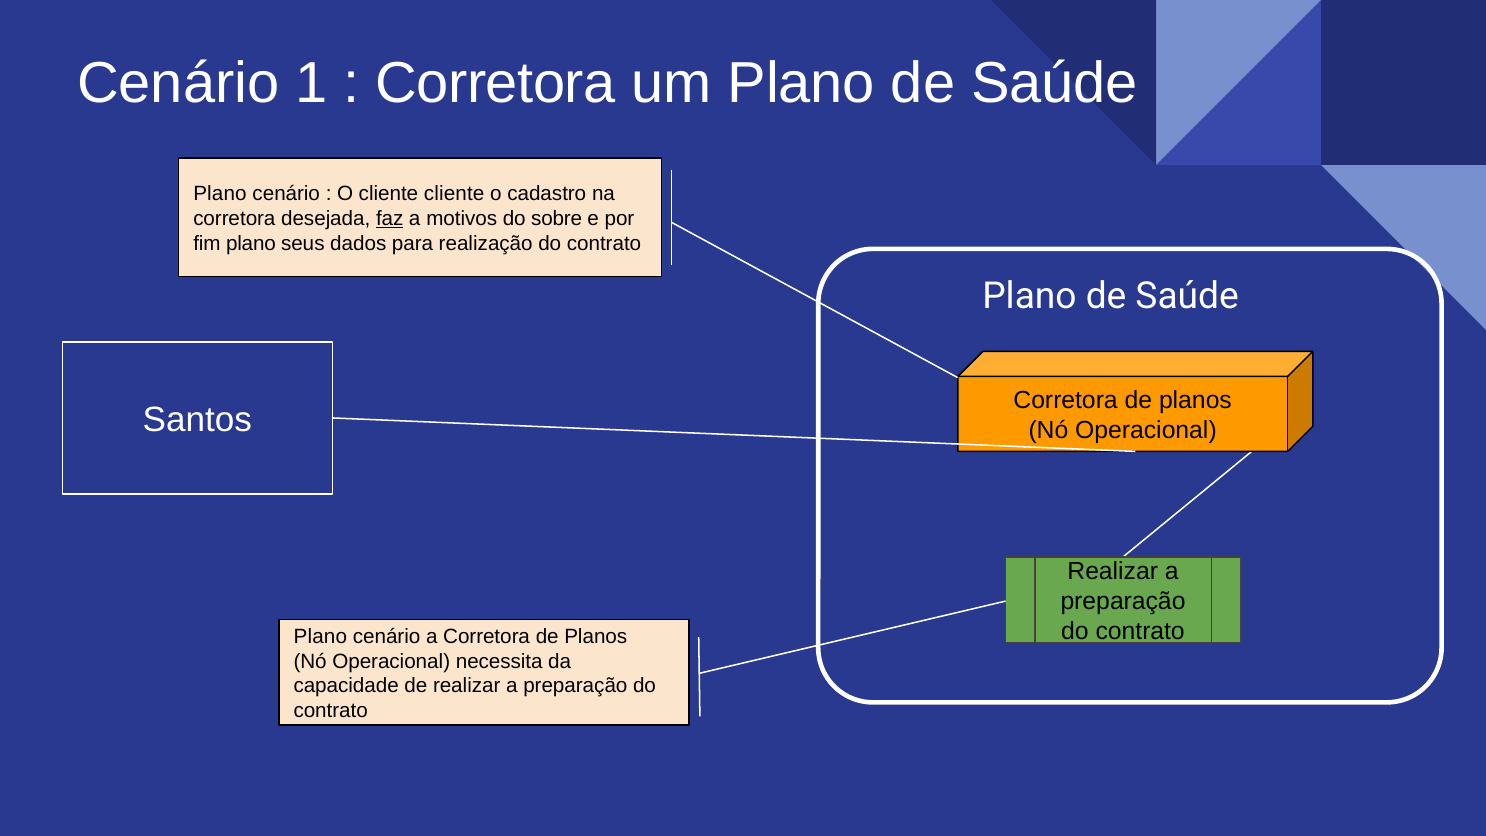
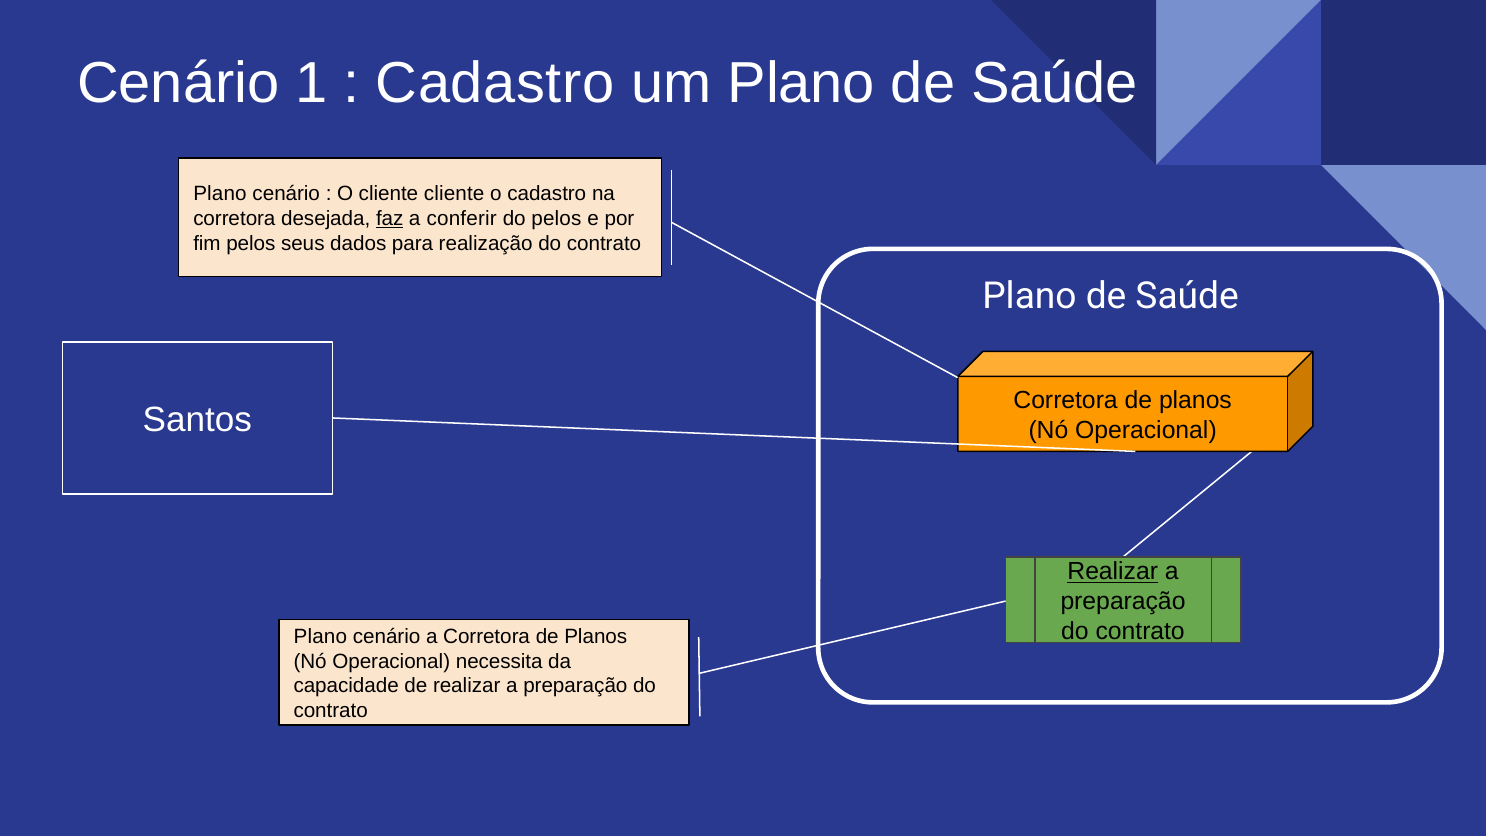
Corretora: Corretora -> Cadastro (495, 84)
motivos: motivos -> conferir (462, 219)
do sobre: sobre -> pelos (556, 219)
fim plano: plano -> pelos (251, 244)
Realizar underline: none -> present (1113, 572)
